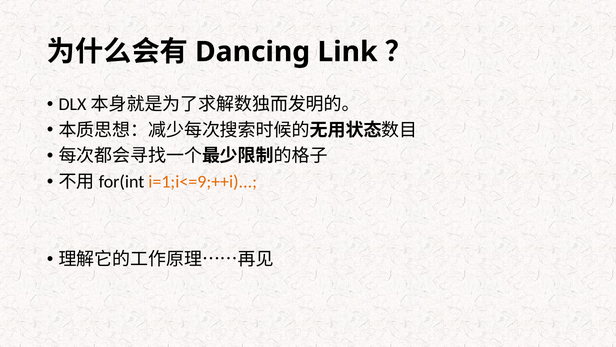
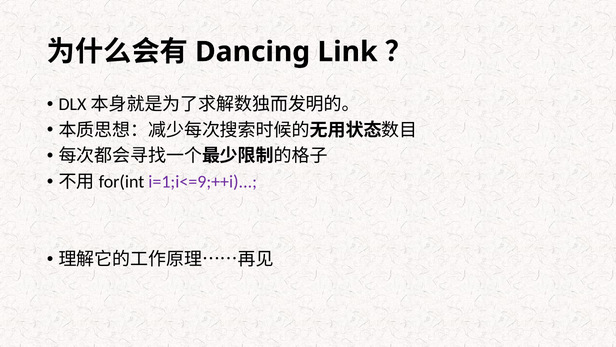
i=1;i<=9;++i colour: orange -> purple (203, 182)
